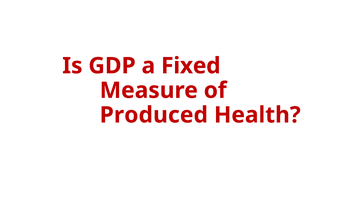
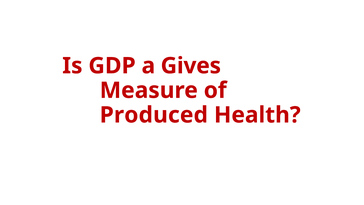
Fixed: Fixed -> Gives (191, 66)
